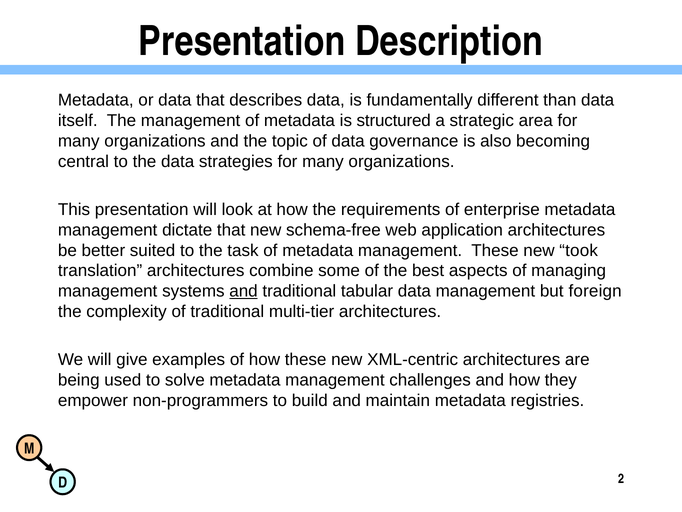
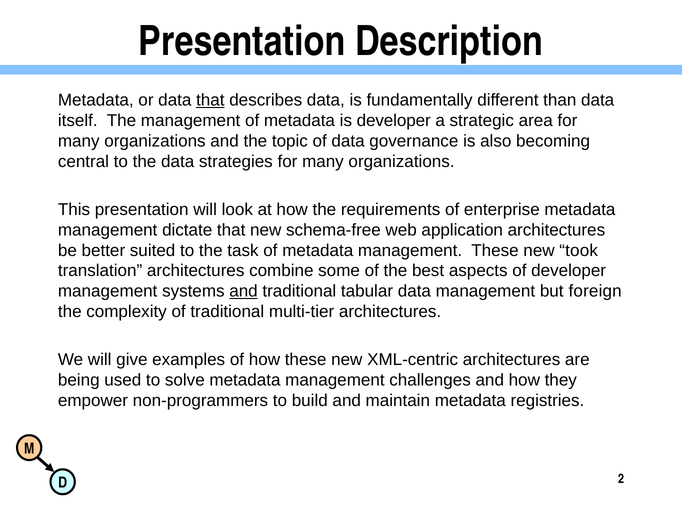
that underline: none -> present (210, 100)
is structured: structured -> developer (394, 121)
of managing: managing -> developer (569, 271)
